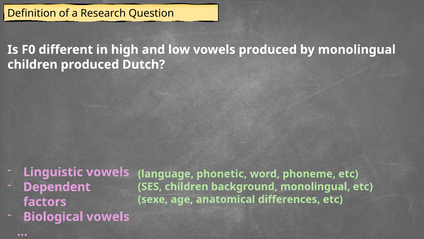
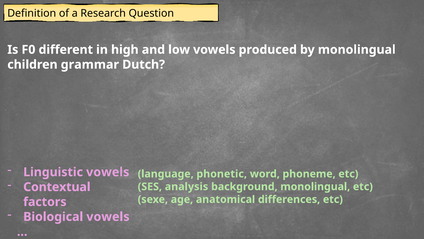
children produced: produced -> grammar (90, 64)
Dependent: Dependent -> Contextual (57, 187)
SES children: children -> analysis (186, 186)
